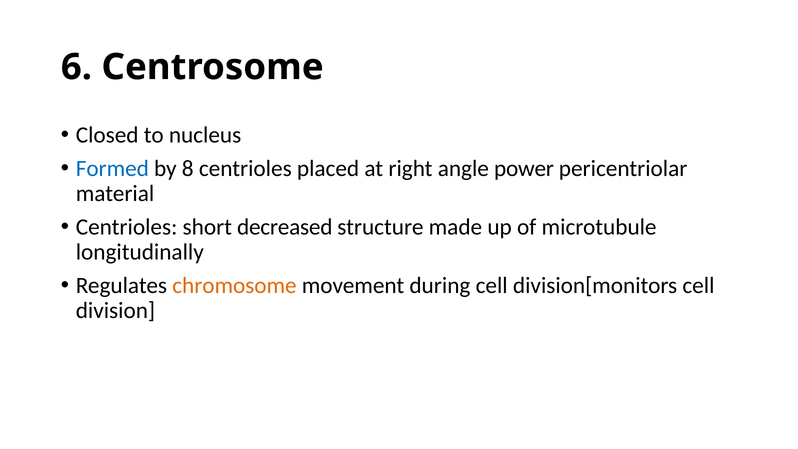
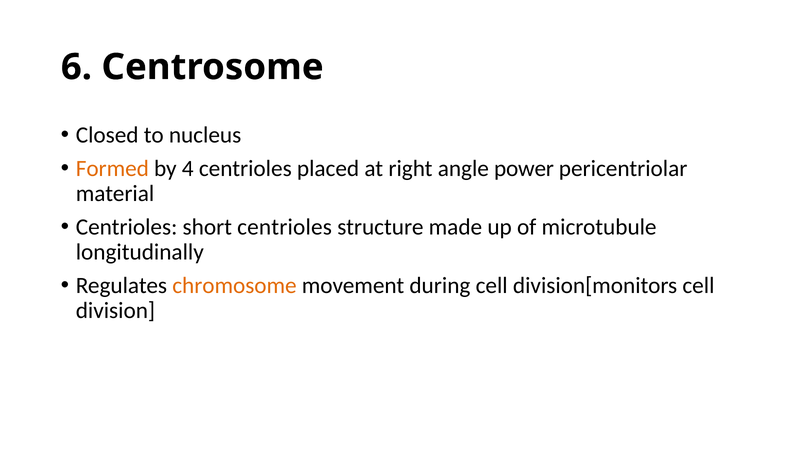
Formed colour: blue -> orange (112, 168)
8: 8 -> 4 (188, 168)
short decreased: decreased -> centrioles (285, 227)
